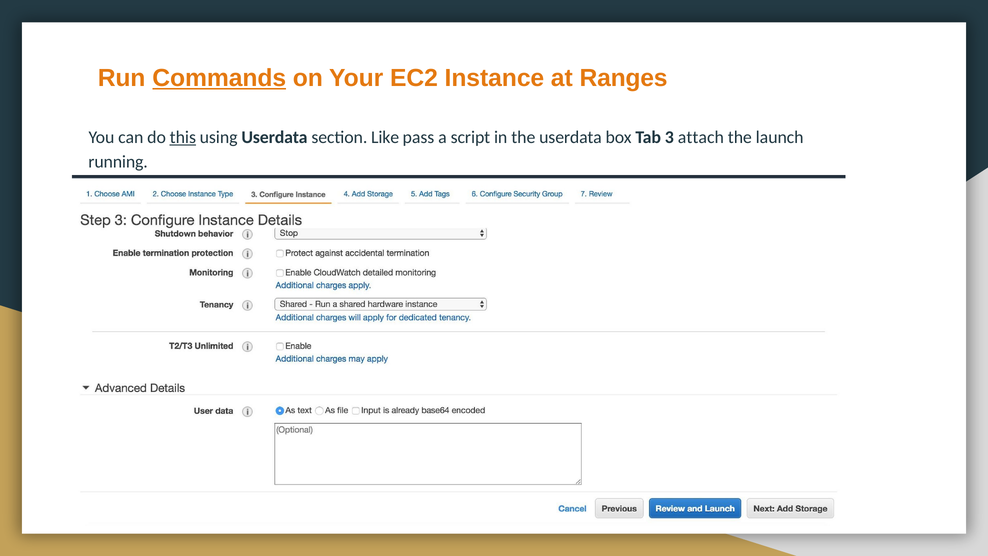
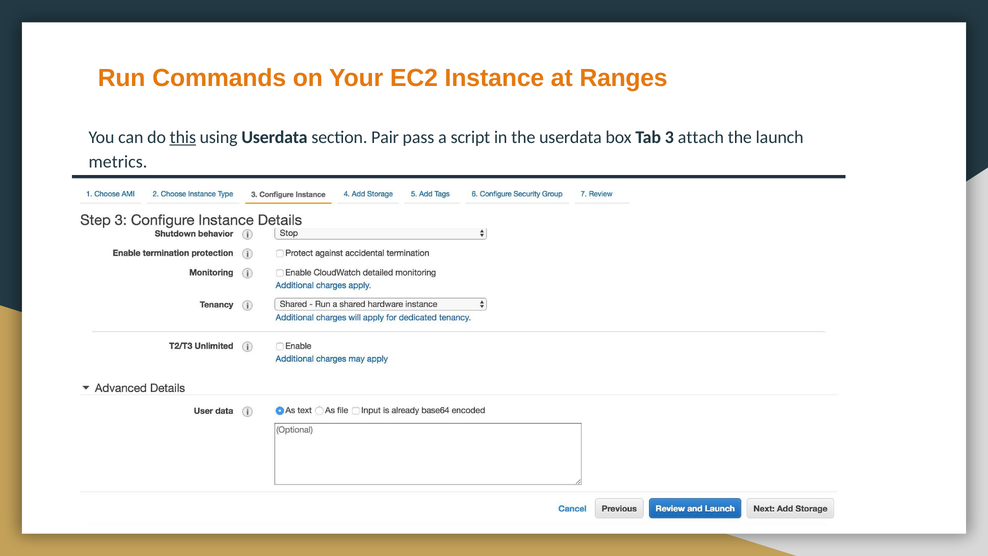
Commands underline: present -> none (219, 78)
Like: Like -> Pair (385, 137)
running: running -> metrics (118, 162)
